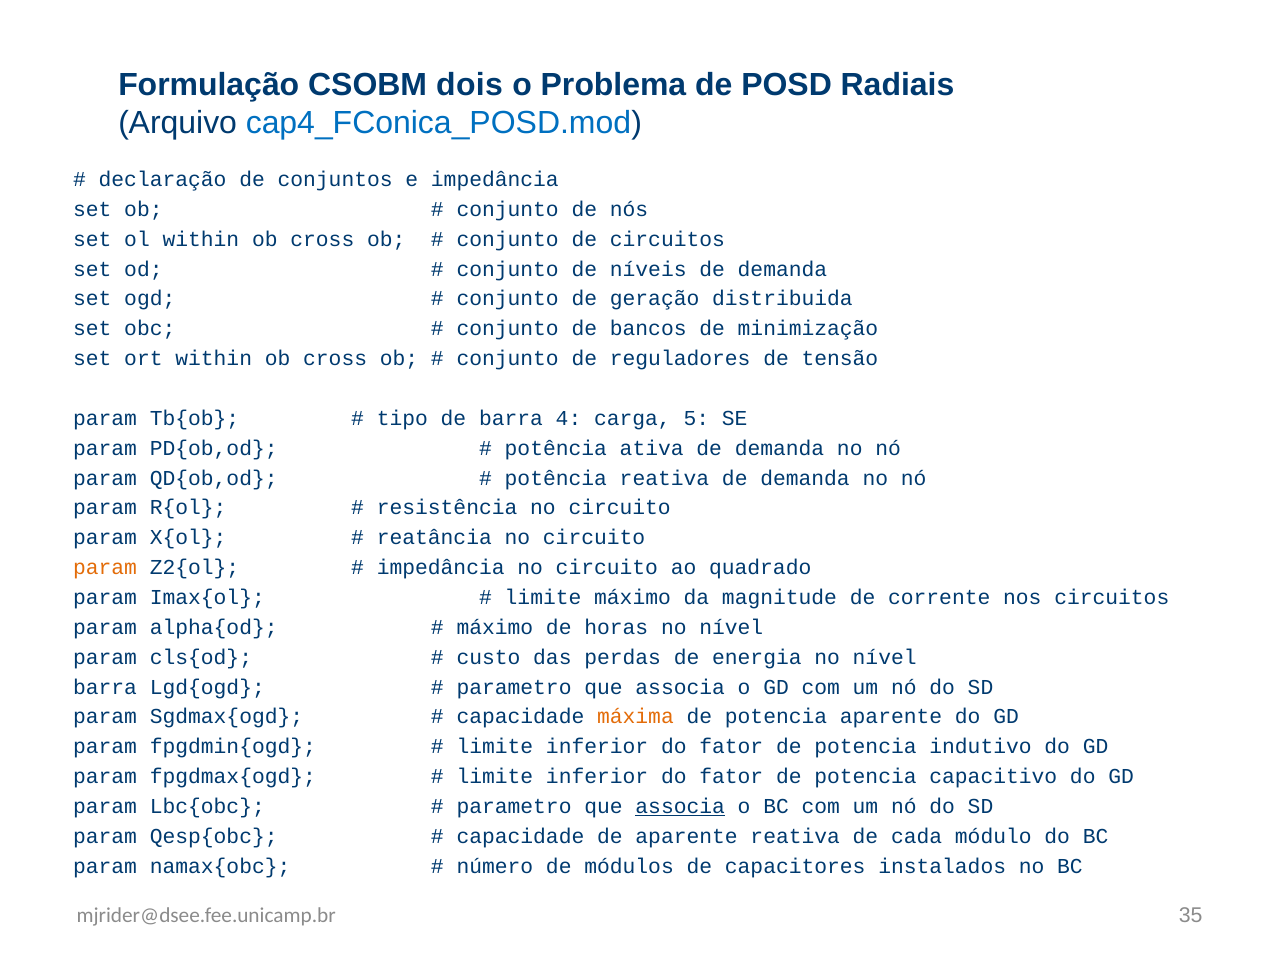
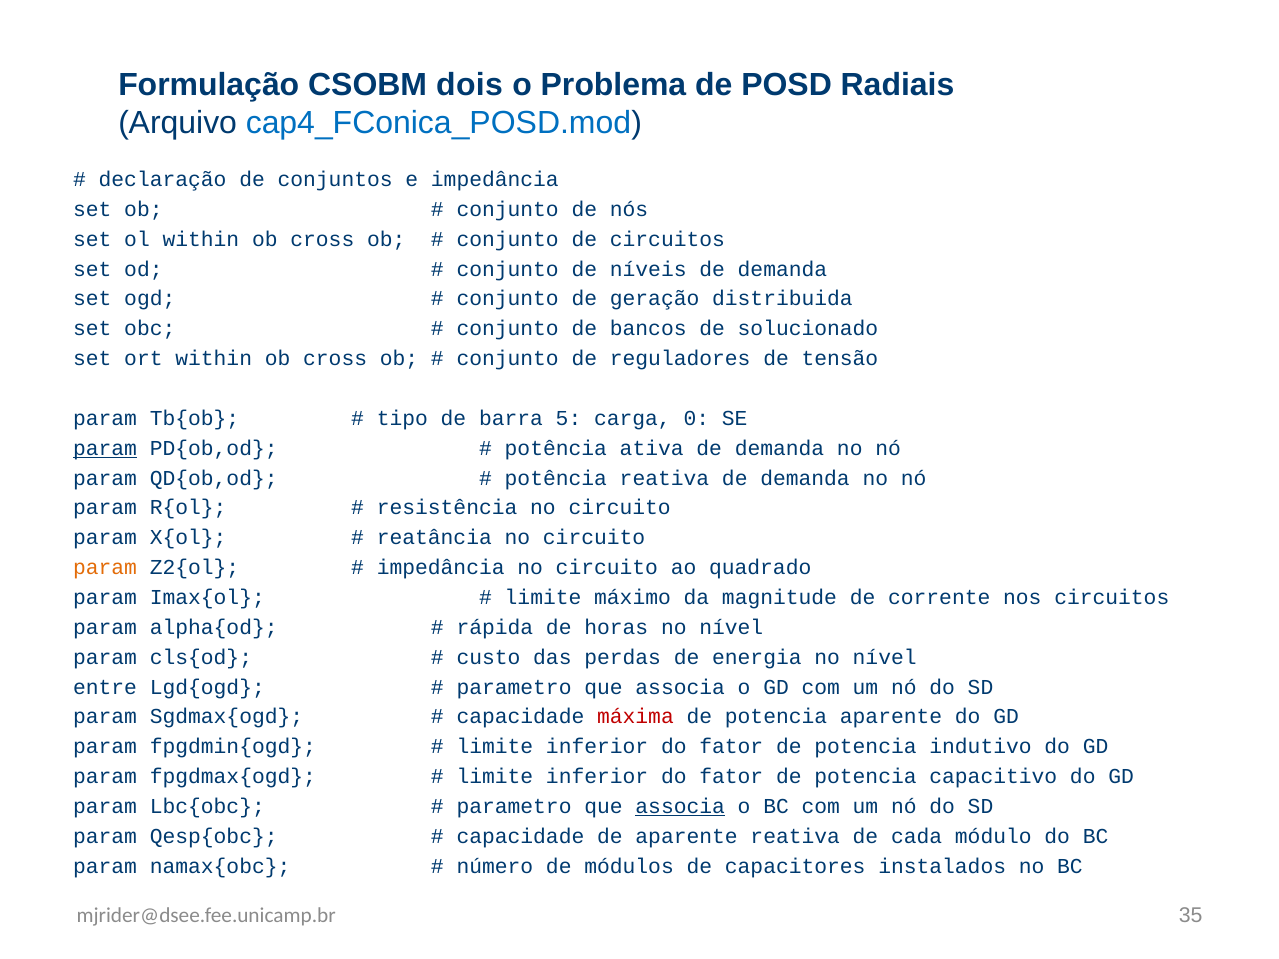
minimização: minimização -> solucionado (808, 329)
4: 4 -> 5 (569, 418)
5: 5 -> 0 (696, 418)
param underline: none -> present (105, 448)
máximo: máximo -> rápida (495, 627)
barra: barra -> entre (105, 687)
máxima colour: orange -> red (635, 717)
